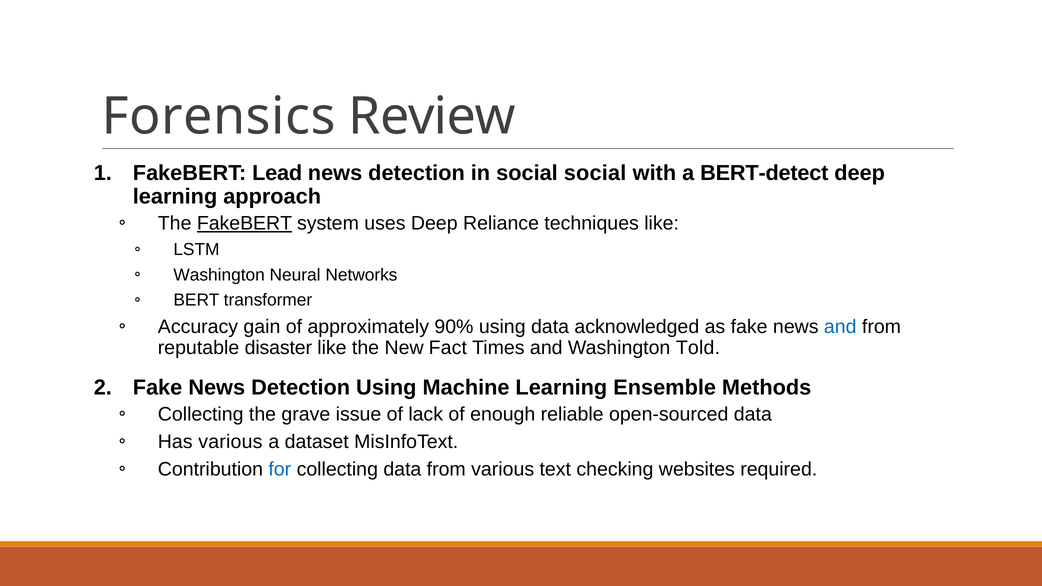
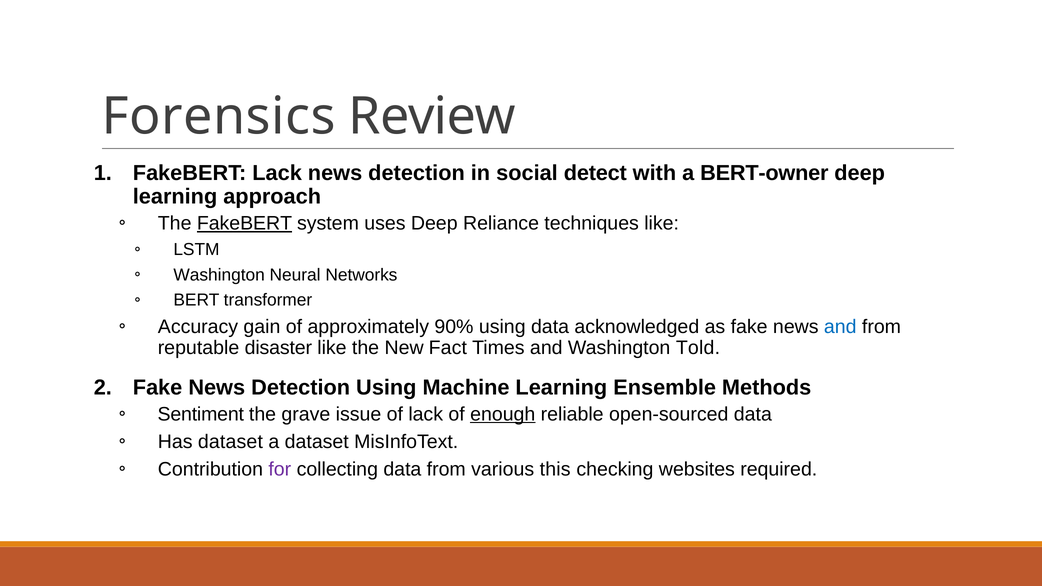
FakeBERT Lead: Lead -> Lack (277, 173)
social social: social -> detect (595, 173)
BERT-detect: BERT-detect -> BERT-owner (764, 173)
Collecting: Collecting -> Sentiment (201, 414)
enough underline: none -> present (503, 414)
Has various: various -> dataset (230, 442)
for colour: blue -> purple (280, 469)
text: text -> this (555, 469)
